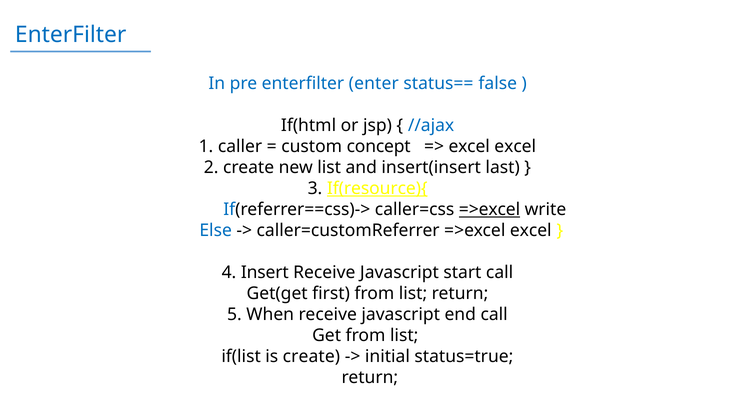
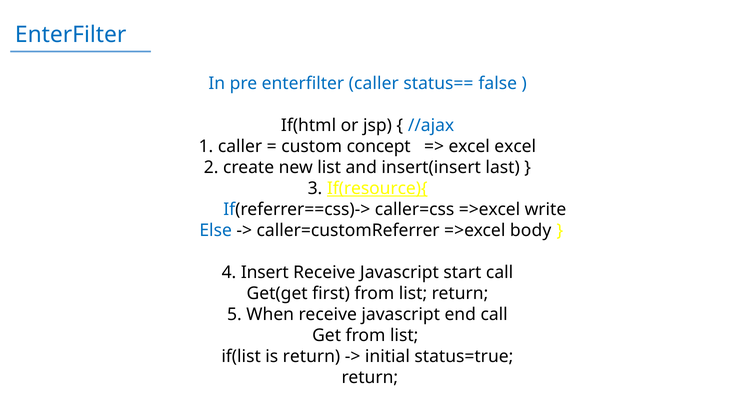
enterfilter enter: enter -> caller (374, 84)
=>excel underline: present -> none (490, 209)
=>excel excel: excel -> body (531, 230)
is create: create -> return (311, 356)
